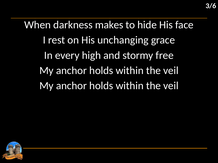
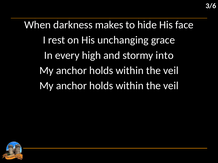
free: free -> into (165, 55)
